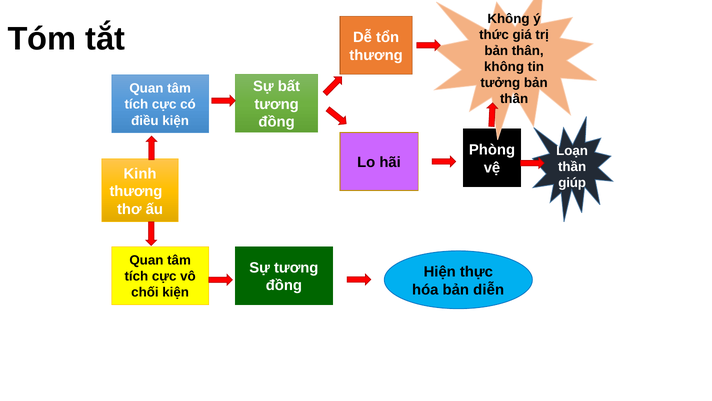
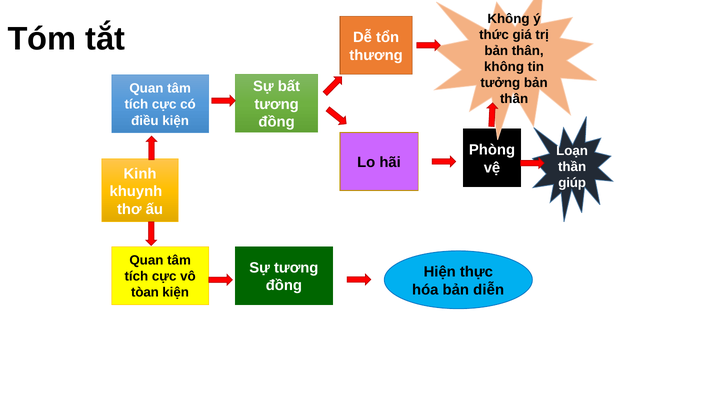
thương: thương -> khuynh (136, 191)
chối: chối -> tòan (145, 292)
